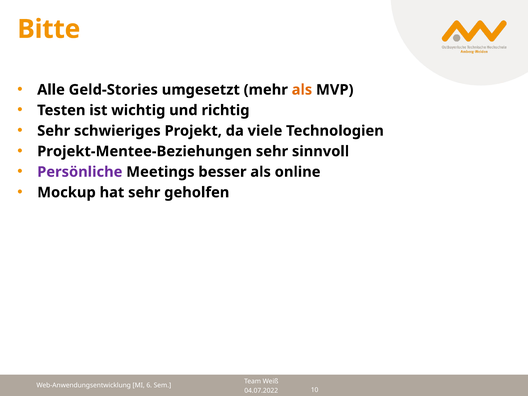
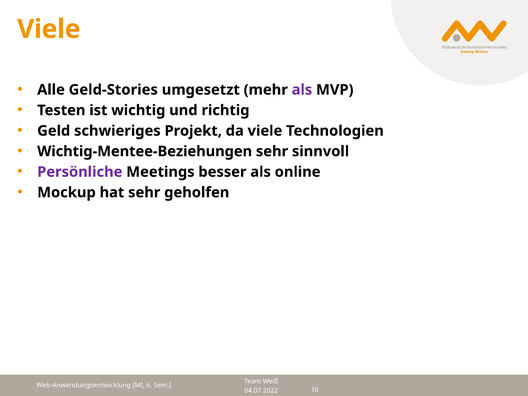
Bitte: Bitte -> Viele (49, 29)
als colour: orange -> purple (302, 90)
Sehr: Sehr -> Geld (54, 131)
Projekt-Mentee-Beziehungen: Projekt-Mentee-Beziehungen -> Wichtig-Mentee-Beziehungen (145, 151)
